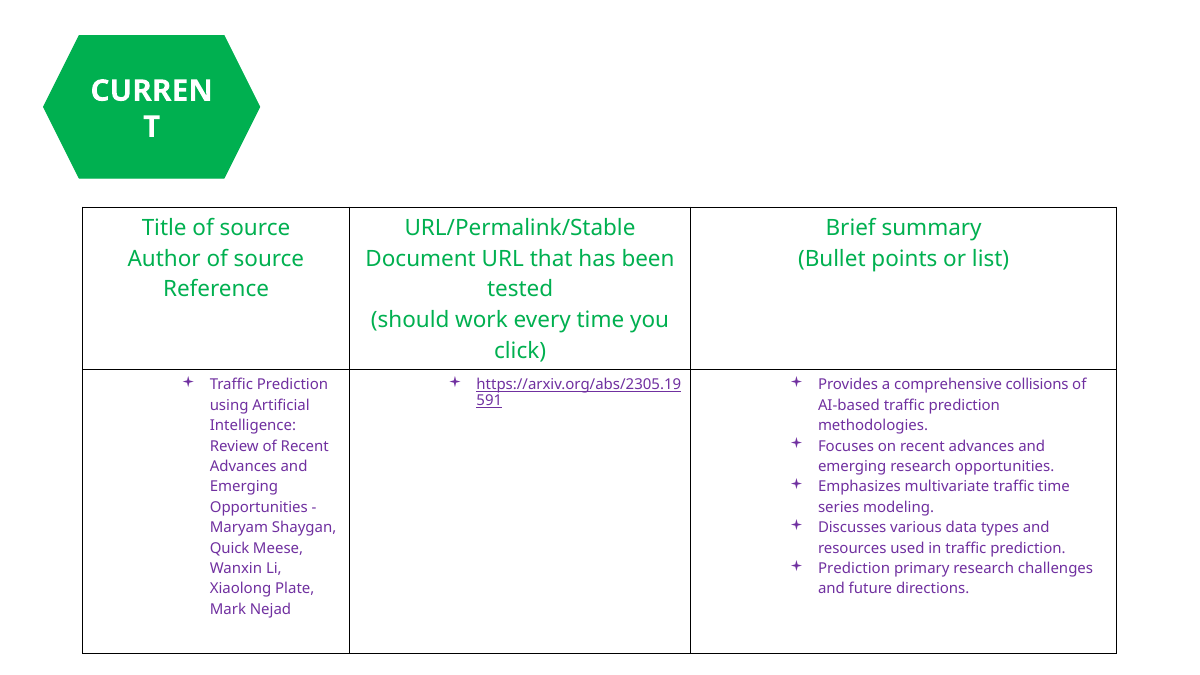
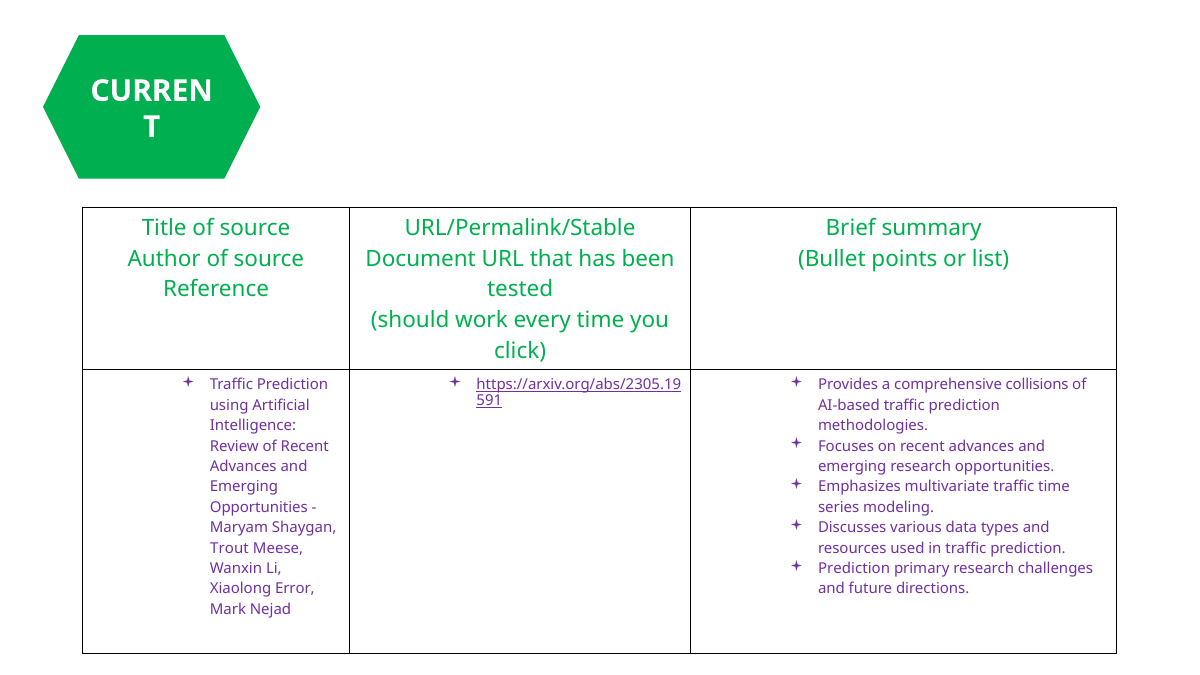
Quick: Quick -> Trout (229, 548)
Plate: Plate -> Error (295, 589)
